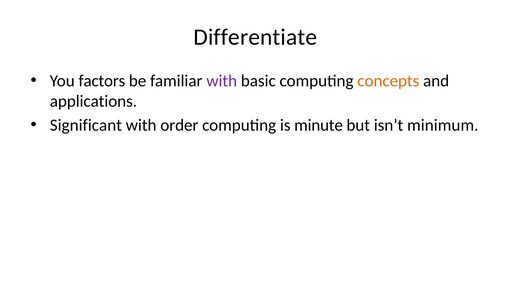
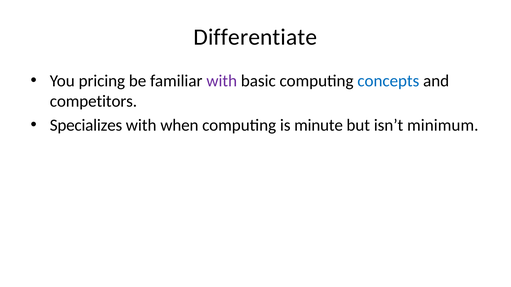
factors: factors -> pricing (102, 81)
concepts colour: orange -> blue (388, 81)
applications: applications -> competitors (93, 101)
Significant: Significant -> Specializes (86, 125)
order: order -> when (179, 125)
